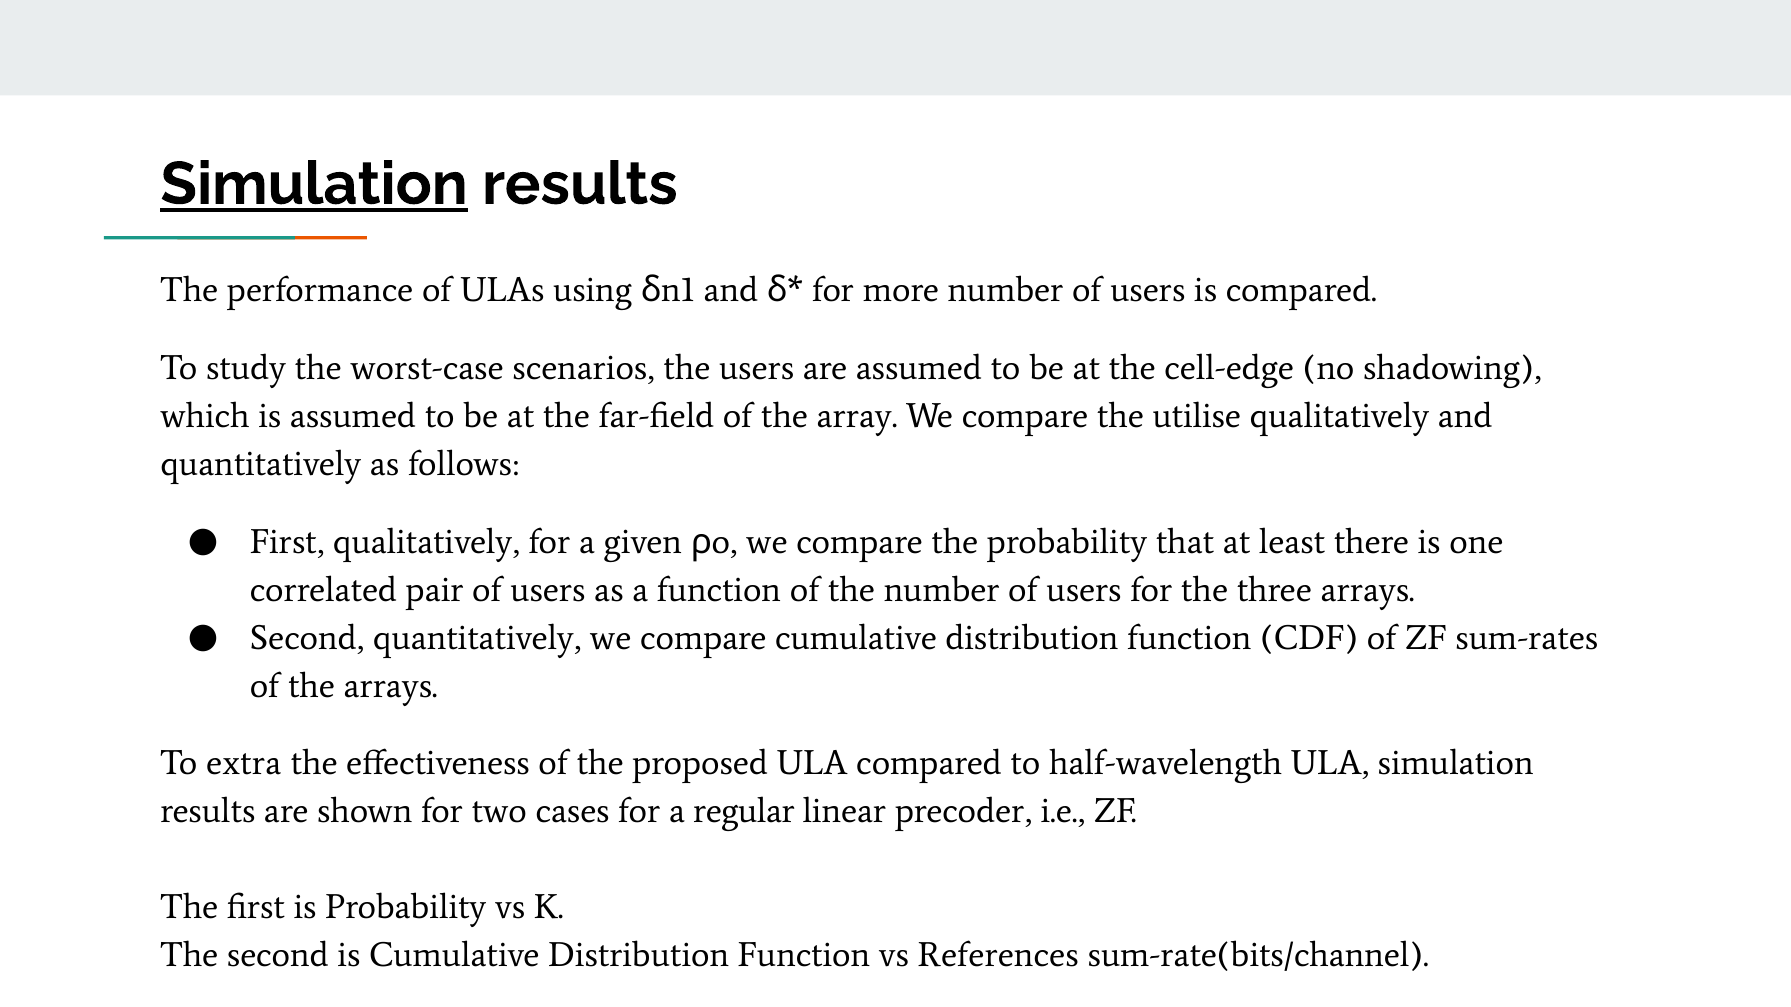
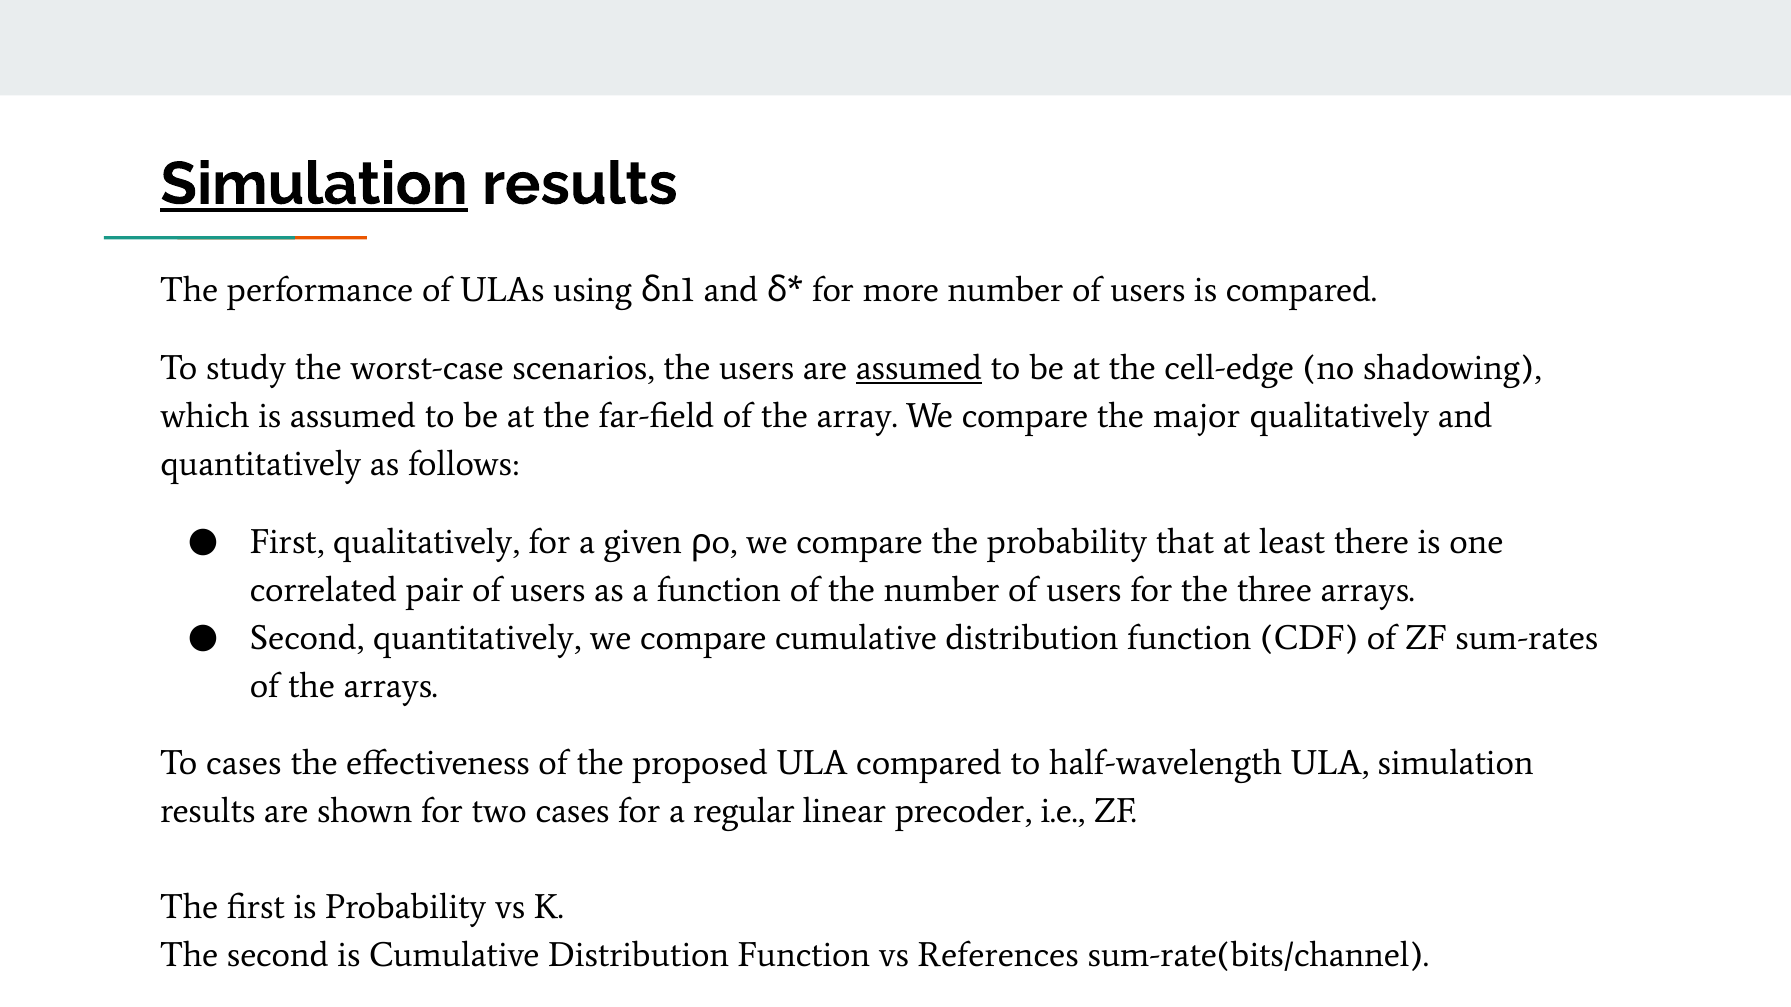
assumed underline: none -> present (919, 368)
utilise: utilise -> major (1197, 416)
To extra: extra -> cases (244, 764)
